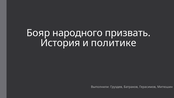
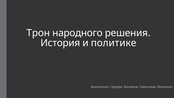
Бояр: Бояр -> Трон (38, 33)
призвать: призвать -> решения (128, 33)
